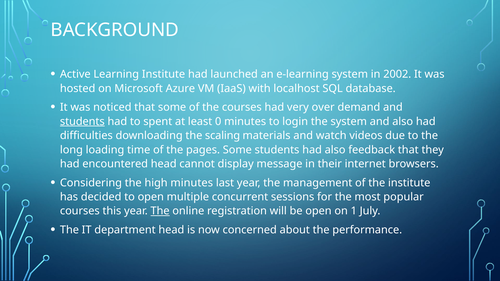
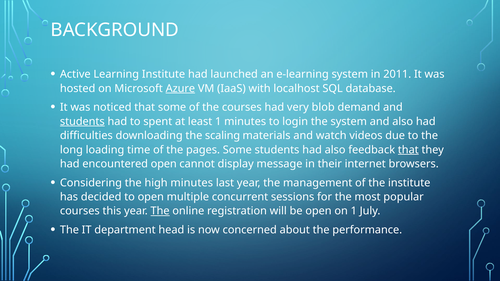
2002: 2002 -> 2011 (397, 74)
Azure underline: none -> present (180, 89)
over: over -> blob (323, 107)
least 0: 0 -> 1 (218, 122)
that underline: none -> present (408, 150)
encountered head: head -> open (164, 164)
